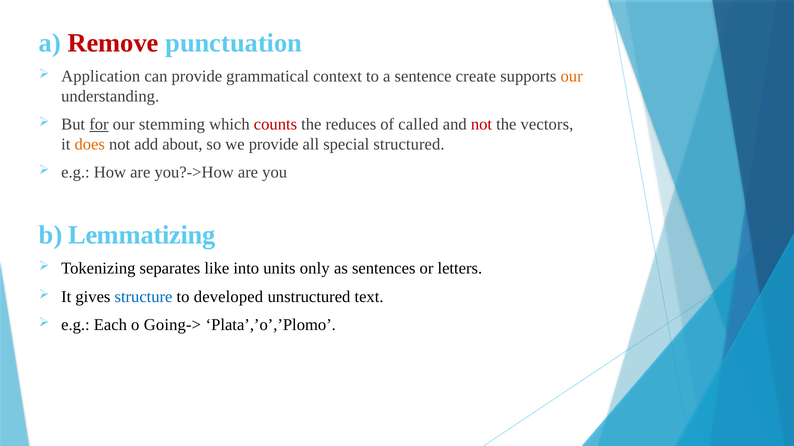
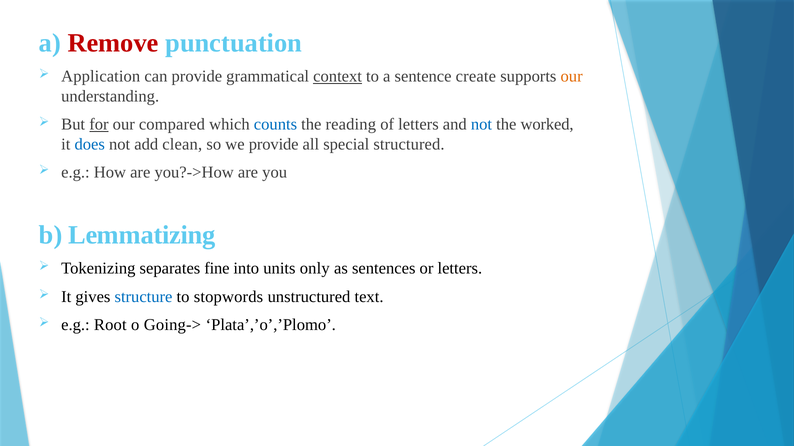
context underline: none -> present (338, 76)
stemming: stemming -> compared (172, 124)
counts colour: red -> blue (275, 124)
reduces: reduces -> reading (351, 124)
of called: called -> letters (418, 124)
not colour: red -> blue (481, 124)
vectors: vectors -> worked (547, 124)
does colour: orange -> blue (90, 144)
about: about -> clean (182, 144)
like: like -> fine (217, 269)
developed: developed -> stopwords (228, 297)
Each: Each -> Root (110, 325)
